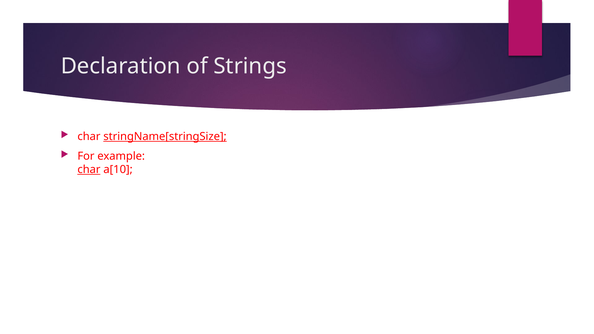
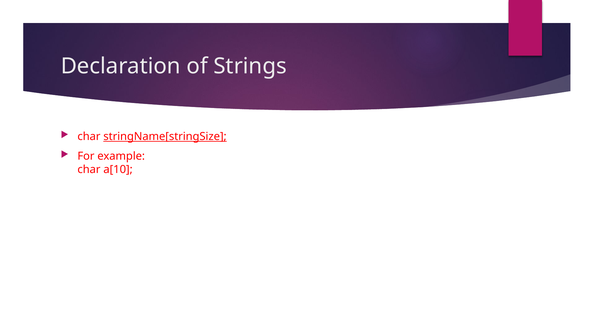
char underline: present -> none (89, 169)
